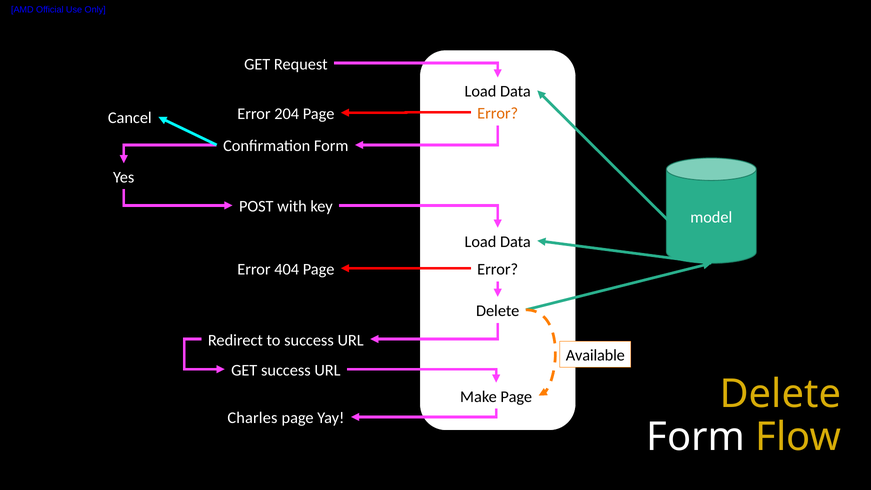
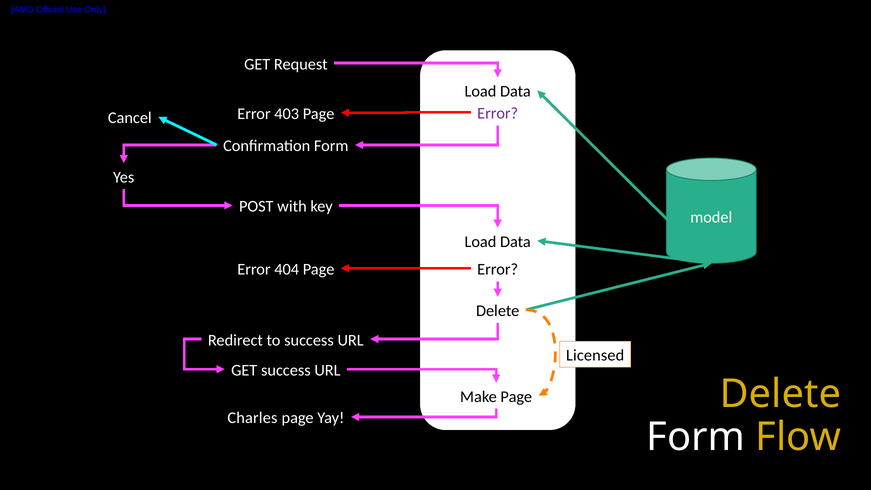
Error colour: orange -> purple (498, 113)
204: 204 -> 403 (287, 114)
Available: Available -> Licensed (595, 355)
